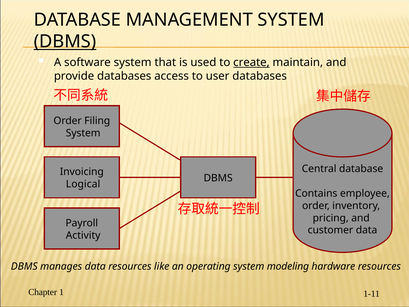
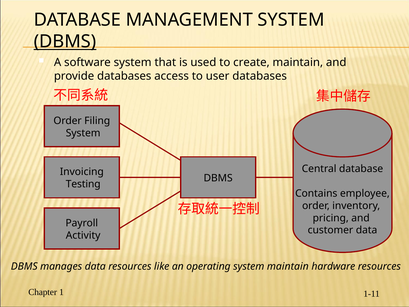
create underline: present -> none (251, 62)
Logical: Logical -> Testing (83, 184)
system modeling: modeling -> maintain (288, 266)
